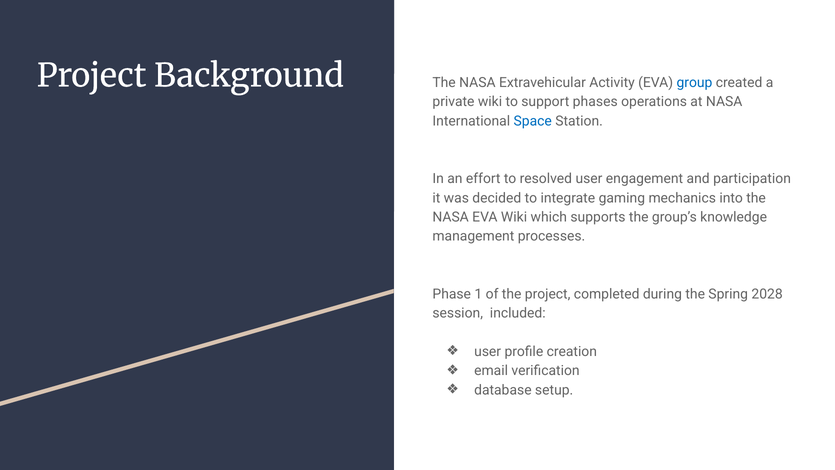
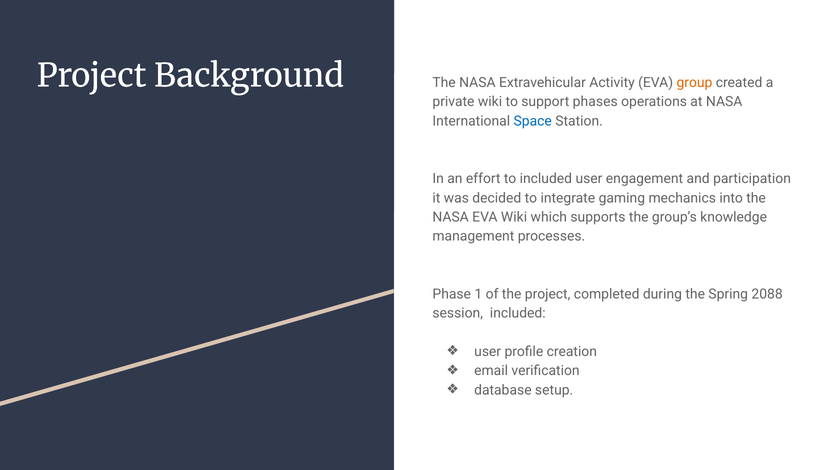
group colour: blue -> orange (694, 83)
to resolved: resolved -> included (546, 179)
2028: 2028 -> 2088 (767, 294)
